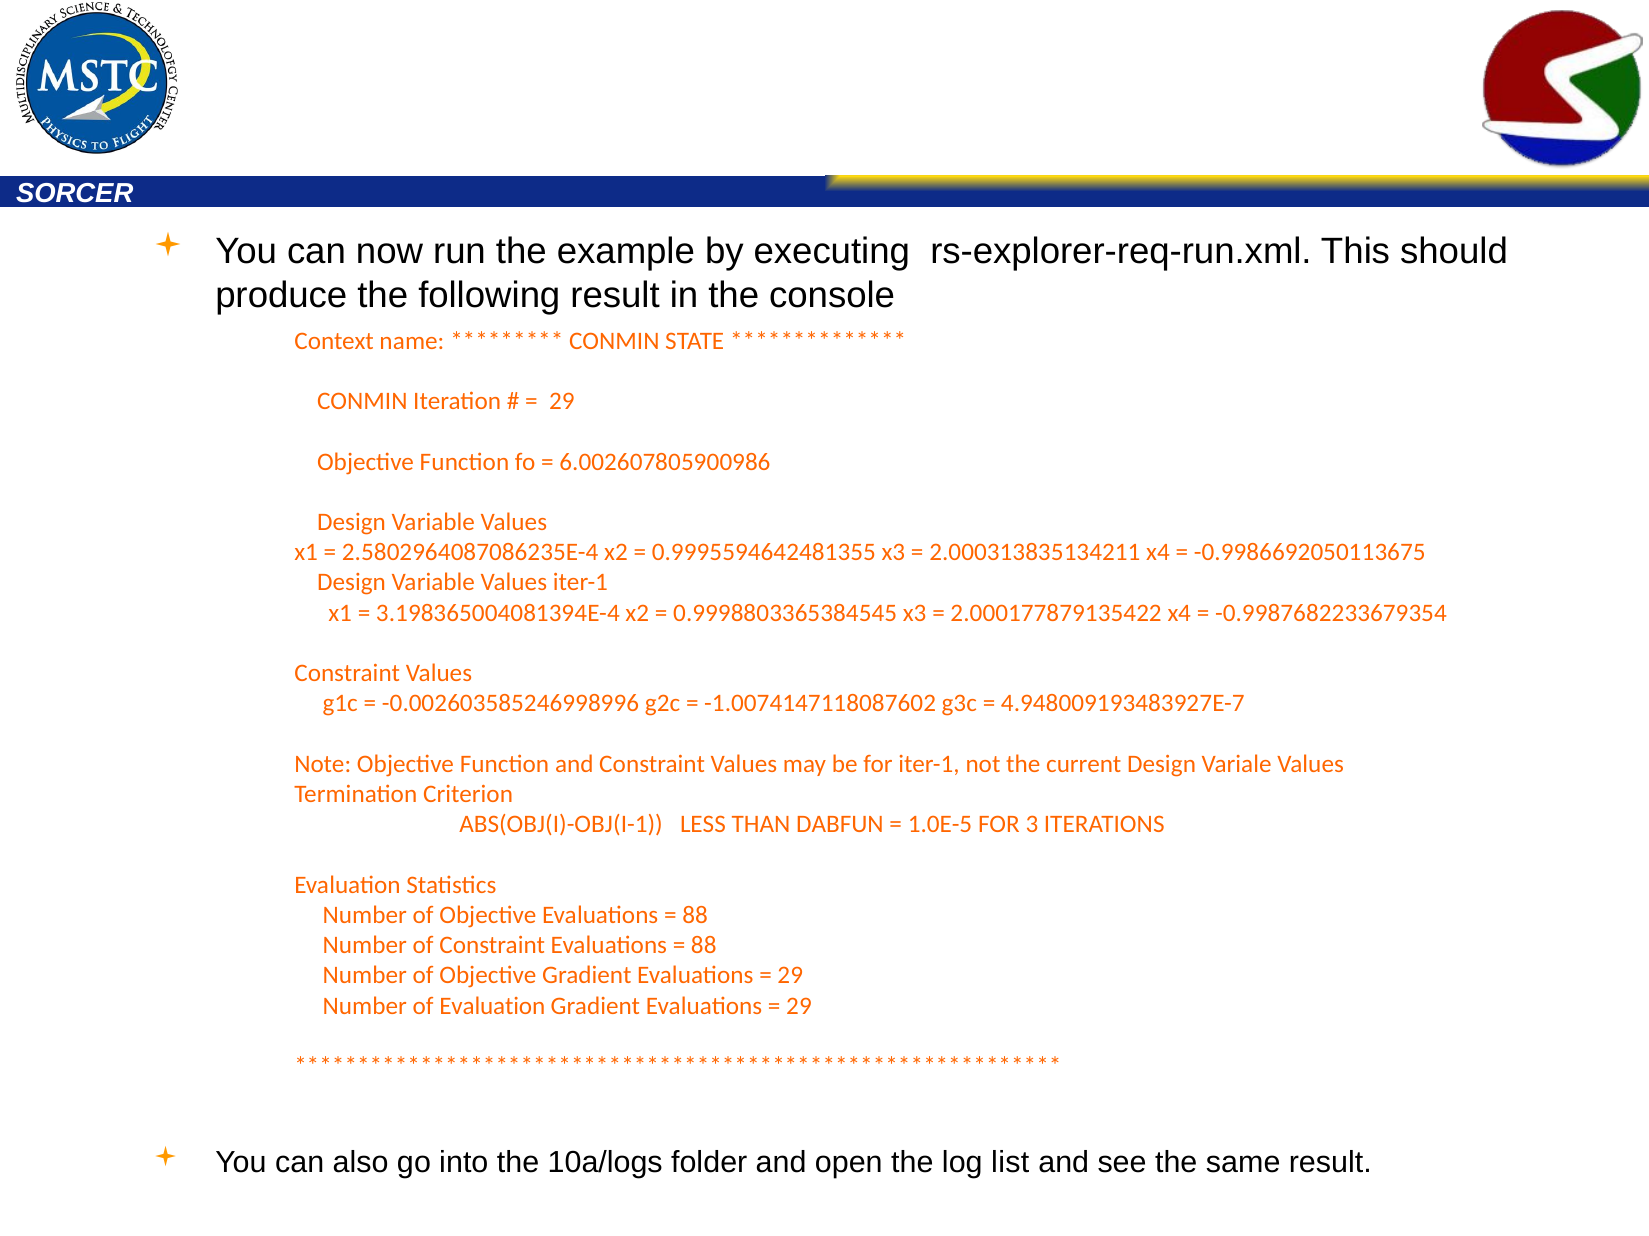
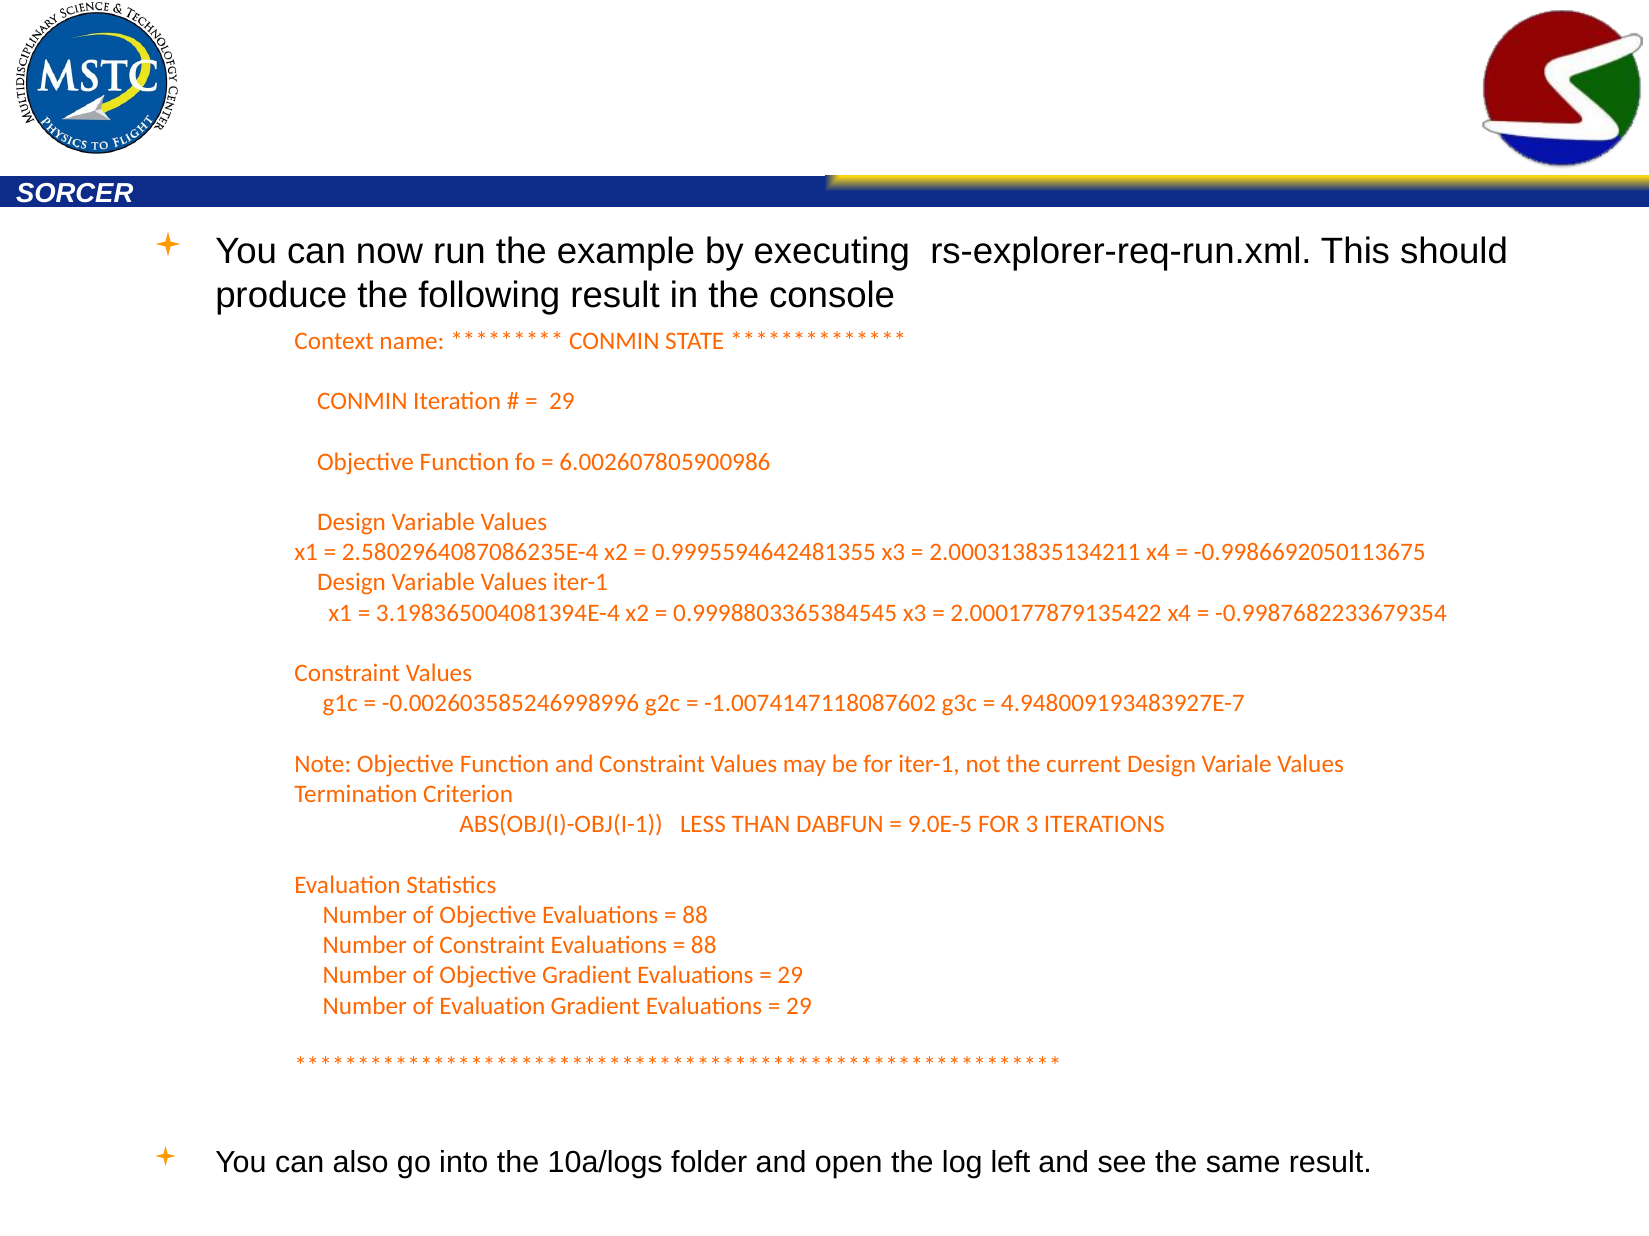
1.0E-5: 1.0E-5 -> 9.0E-5 (940, 825)
list: list -> left (1011, 1163)
